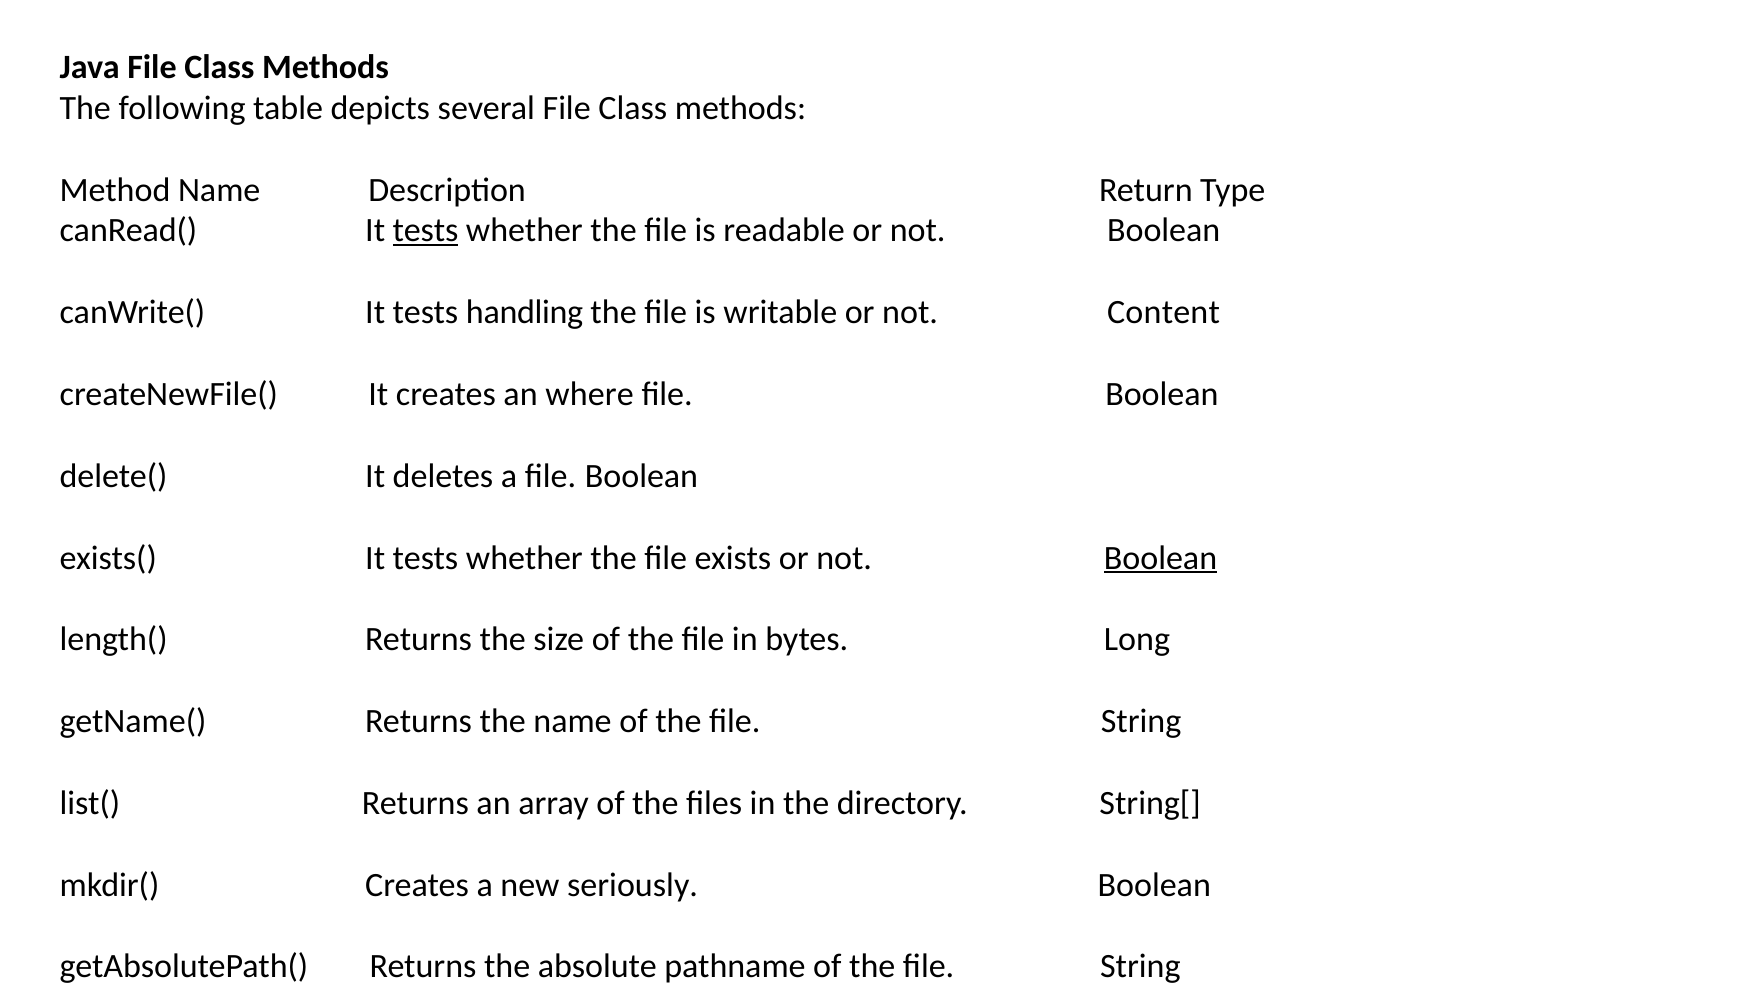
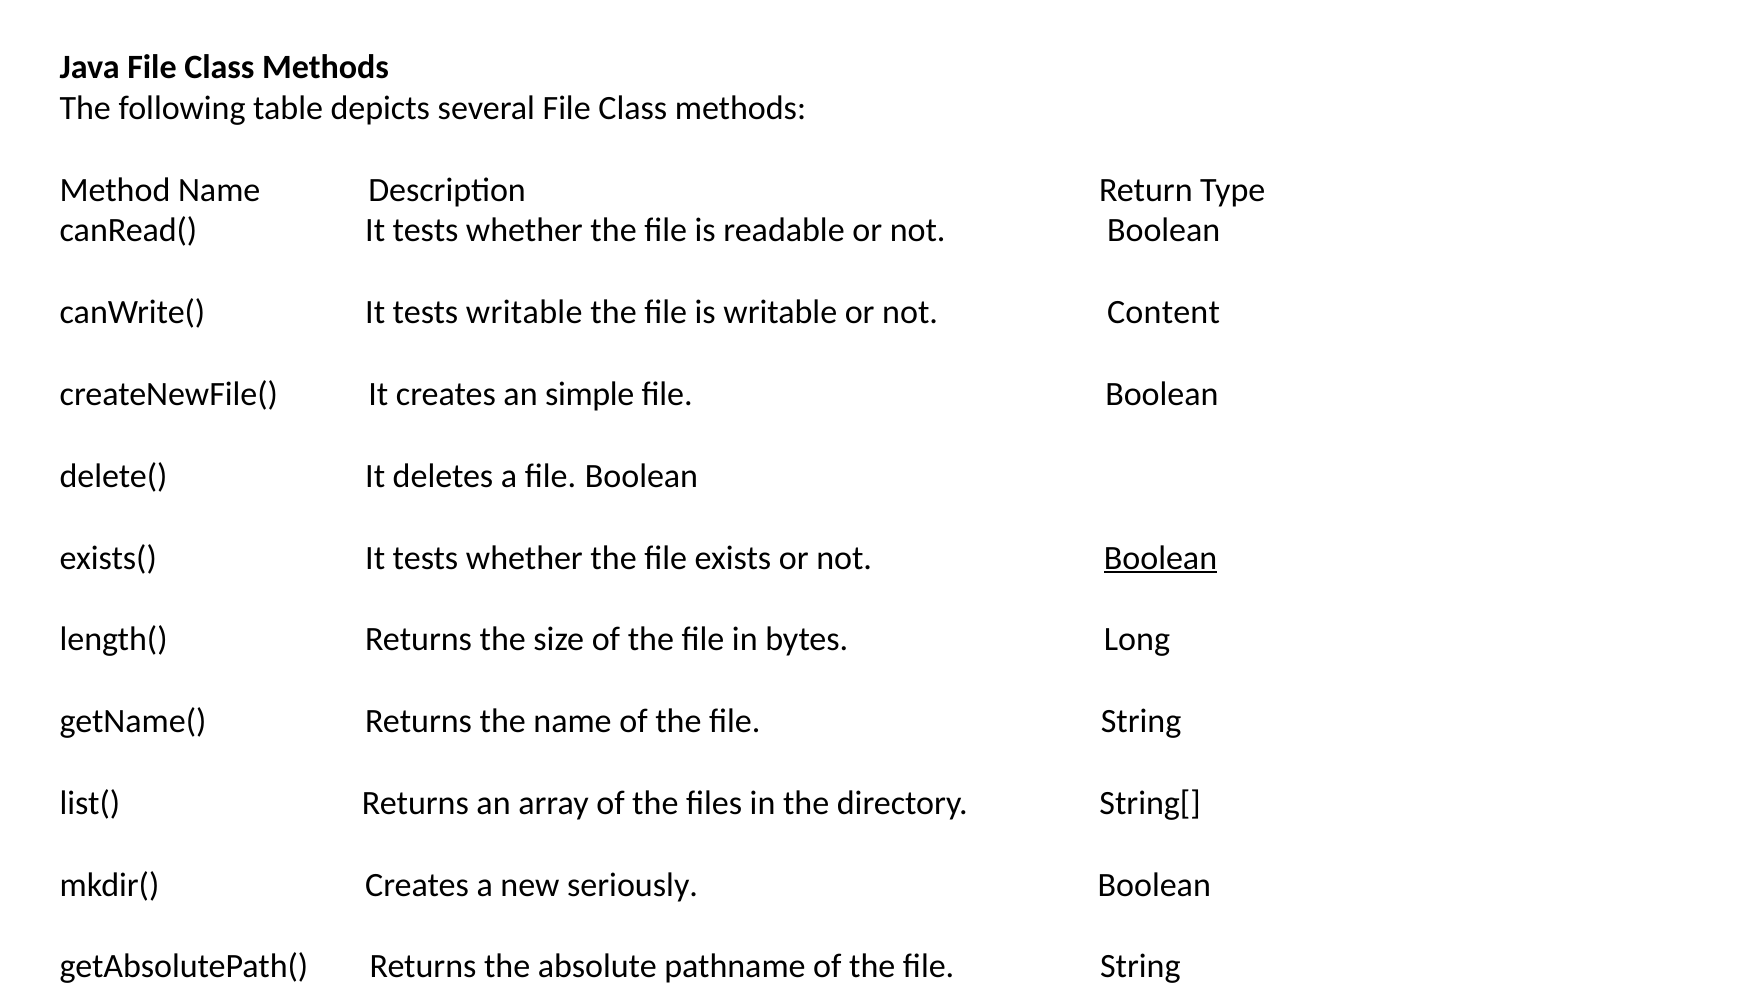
tests underline: present -> none (426, 231)
tests handling: handling -> writable (524, 312)
where: where -> simple (590, 394)
